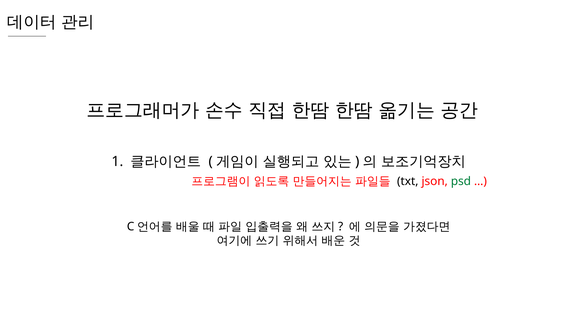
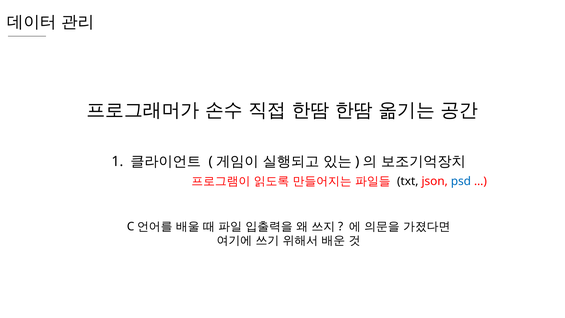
psd colour: green -> blue (461, 181)
